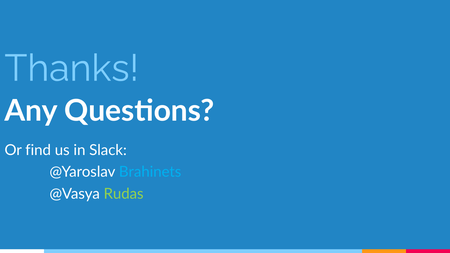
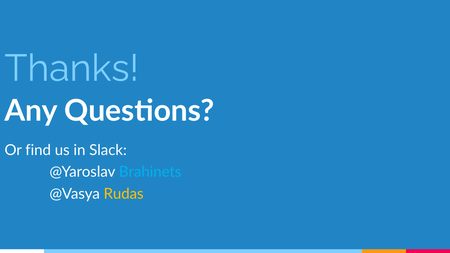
Rudas colour: light green -> yellow (124, 194)
